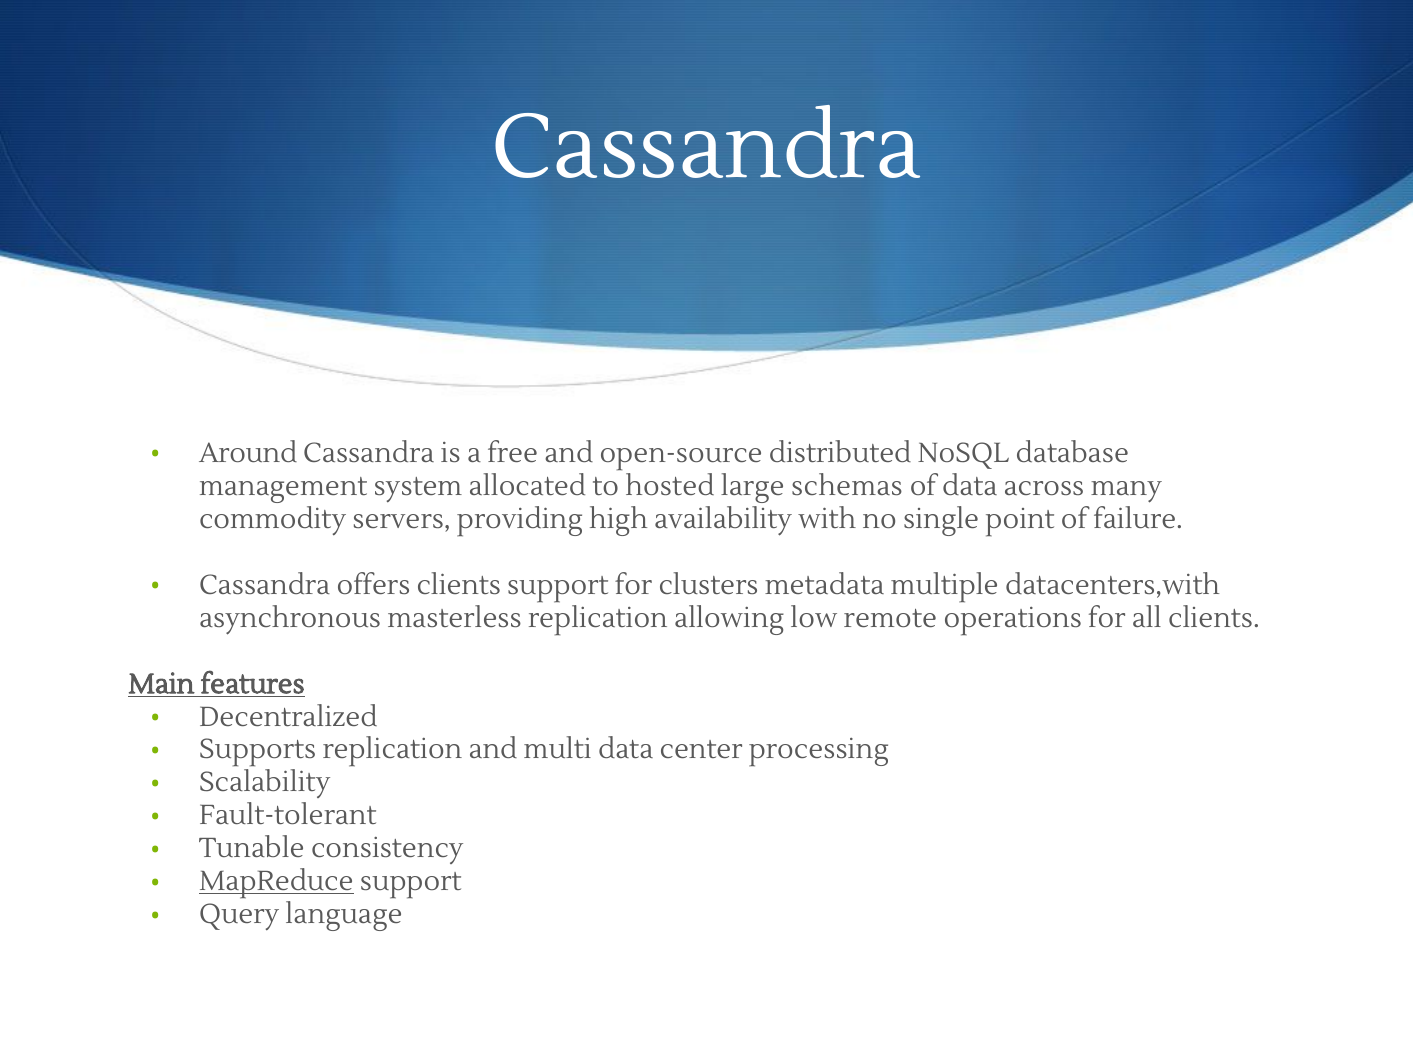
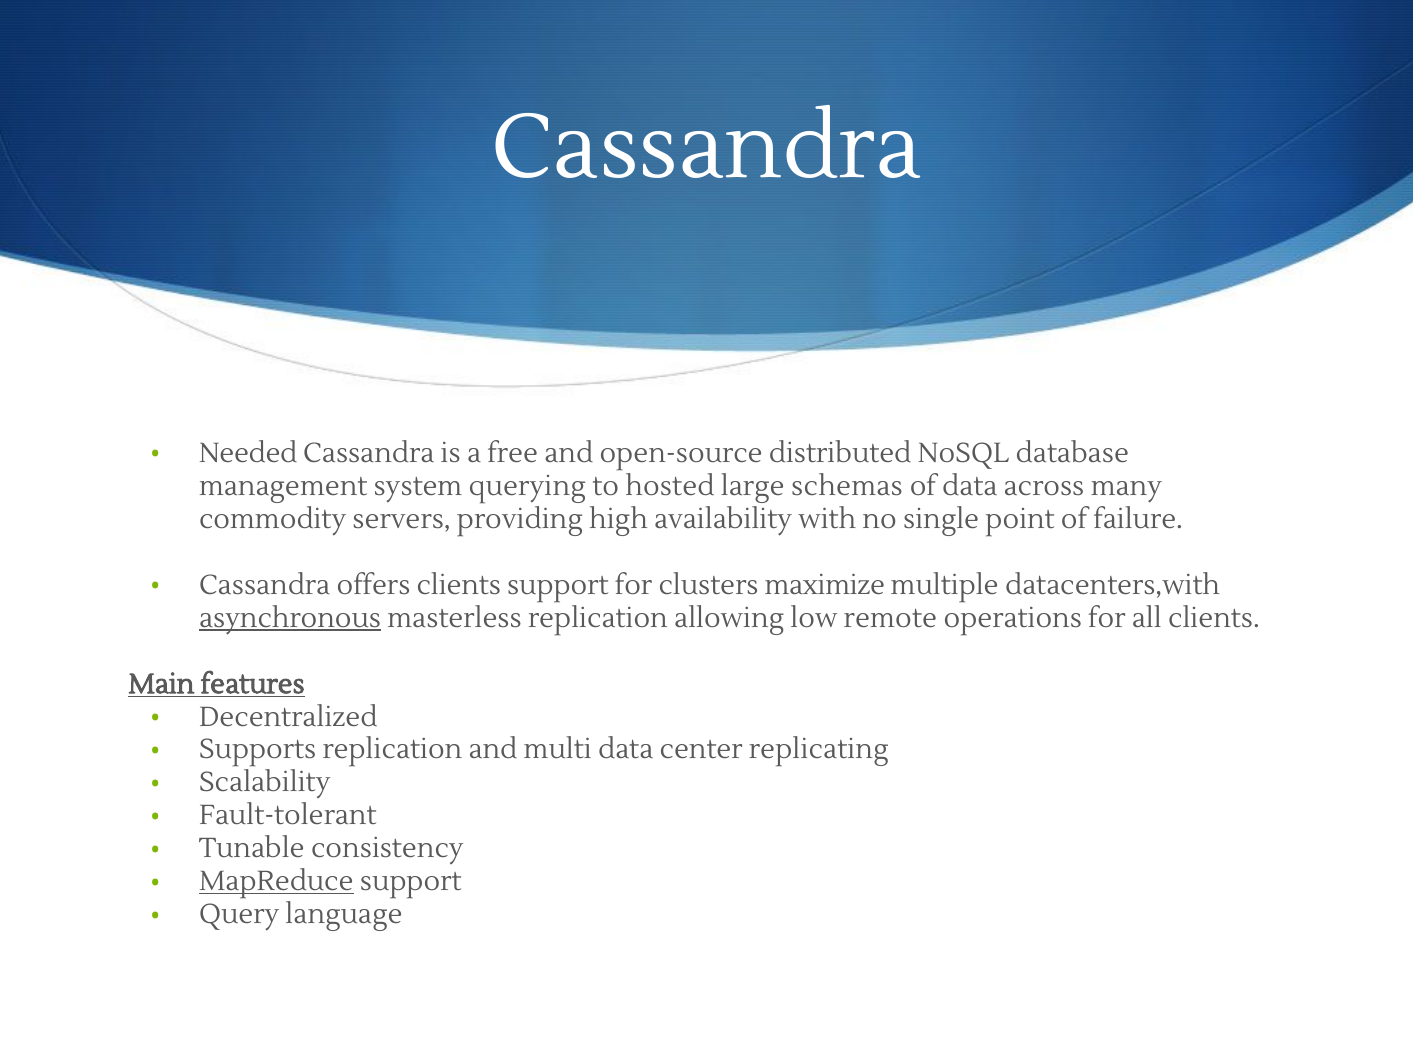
Around: Around -> Needed (248, 454)
allocated: allocated -> querying (527, 487)
metadata: metadata -> maximize (825, 586)
asynchronous underline: none -> present (290, 618)
processing: processing -> replicating (819, 750)
